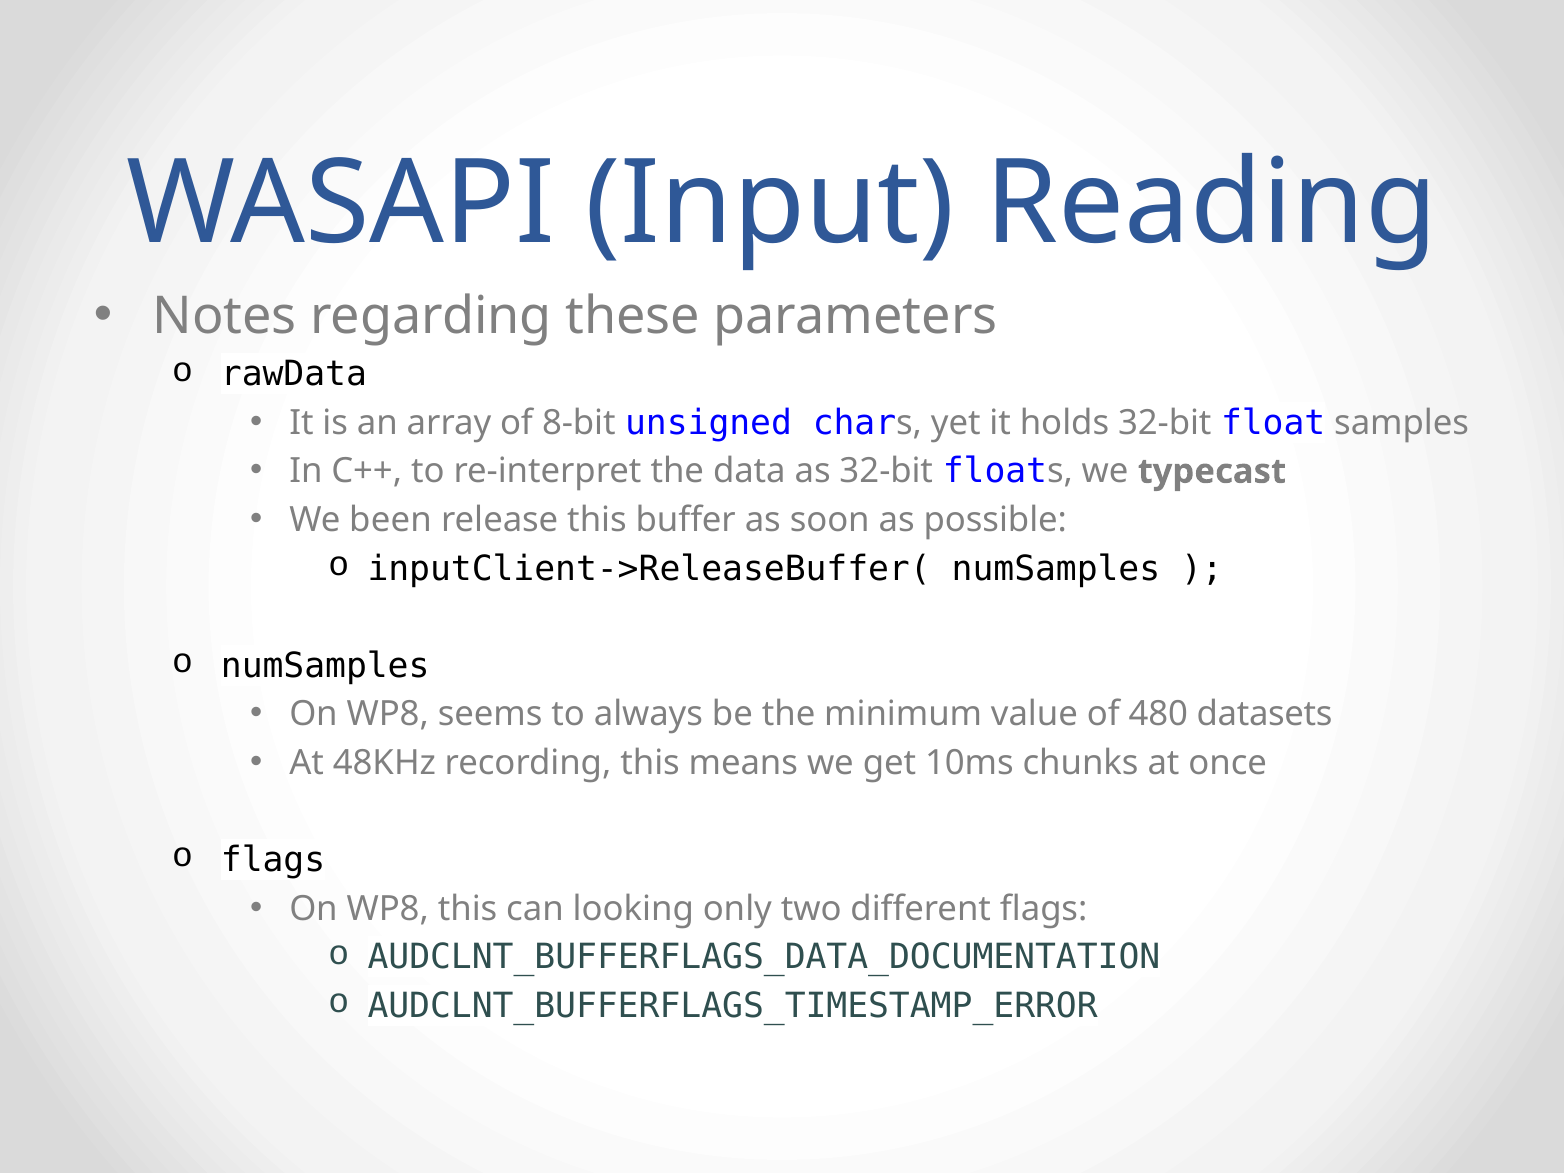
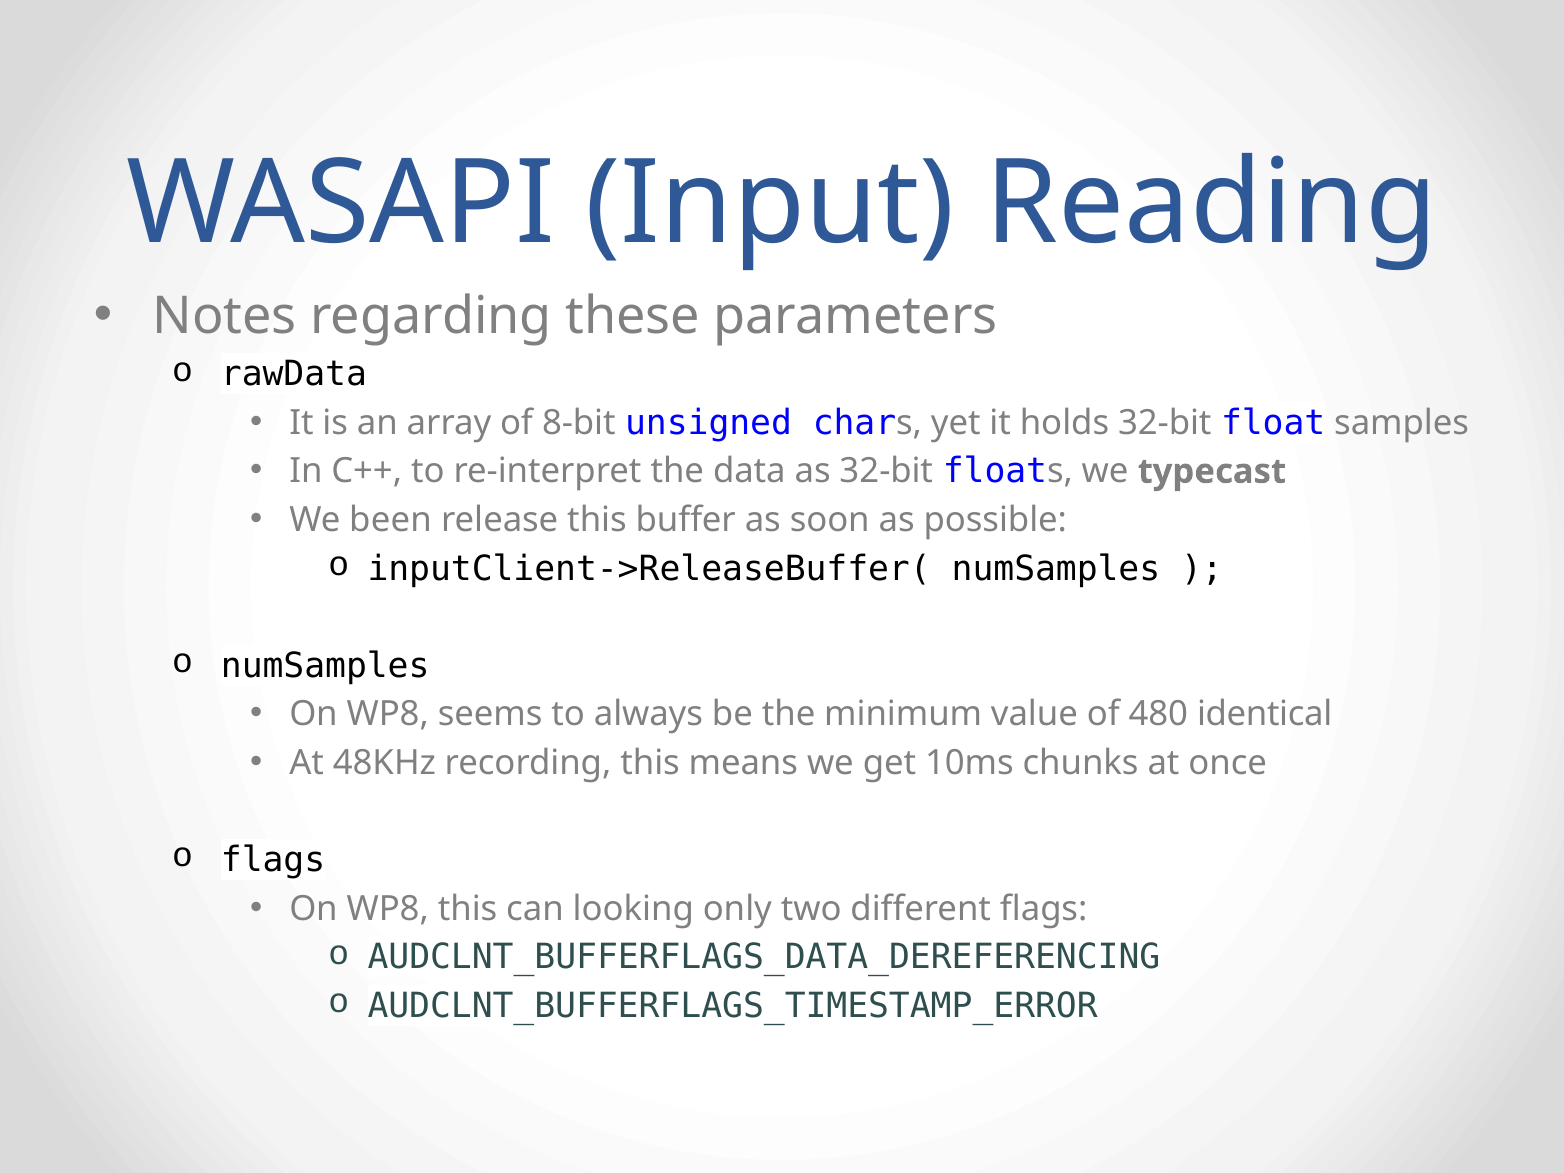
datasets: datasets -> identical (1265, 714)
AUDCLNT_BUFFERFLAGS_DATA_DOCUMENTATION: AUDCLNT_BUFFERFLAGS_DATA_DOCUMENTATION -> AUDCLNT_BUFFERFLAGS_DATA_DEREFERENCING (764, 957)
